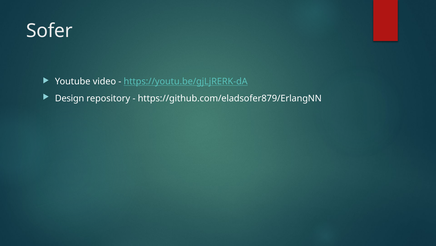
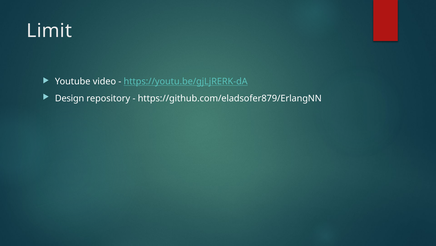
Sofer: Sofer -> Limit (49, 31)
